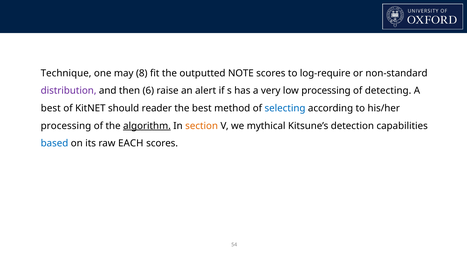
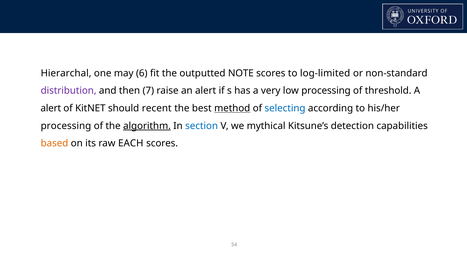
Technique: Technique -> Hierarchal (66, 73)
8: 8 -> 6 (142, 73)
log-require: log-require -> log-limited (325, 73)
6: 6 -> 7 (148, 91)
detecting: detecting -> threshold (388, 91)
best: best -> alert (51, 108)
reader: reader -> recent (157, 108)
method underline: none -> present (232, 108)
section colour: orange -> blue (202, 126)
based colour: blue -> orange (54, 143)
